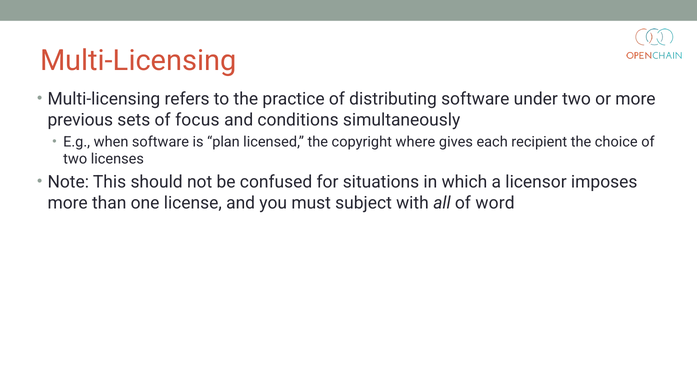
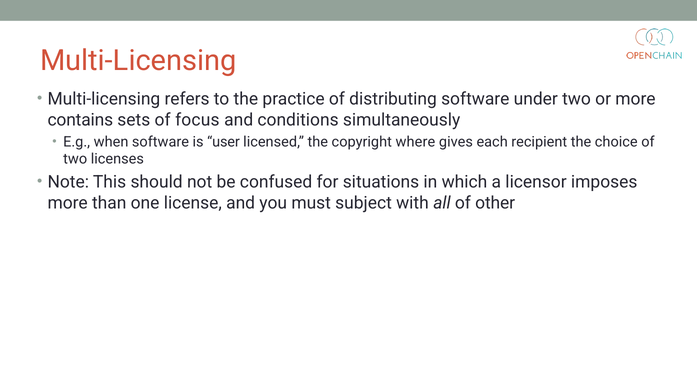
previous: previous -> contains (80, 120)
plan: plan -> user (223, 142)
word: word -> other (495, 203)
